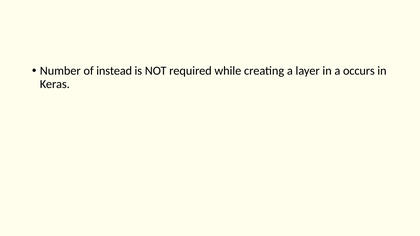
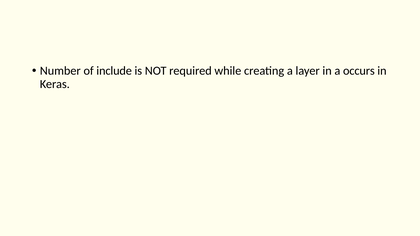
instead: instead -> include (114, 71)
